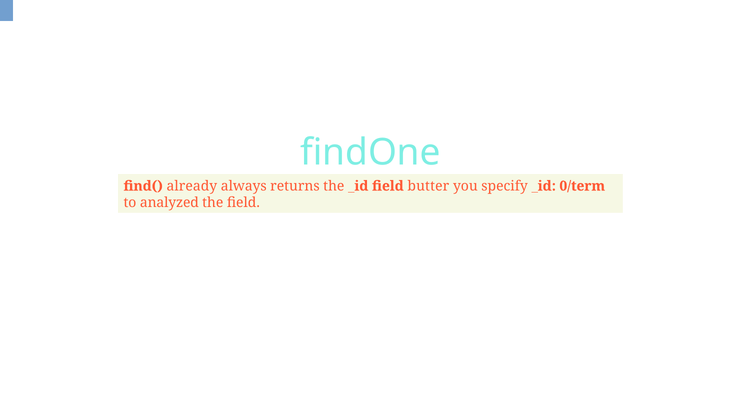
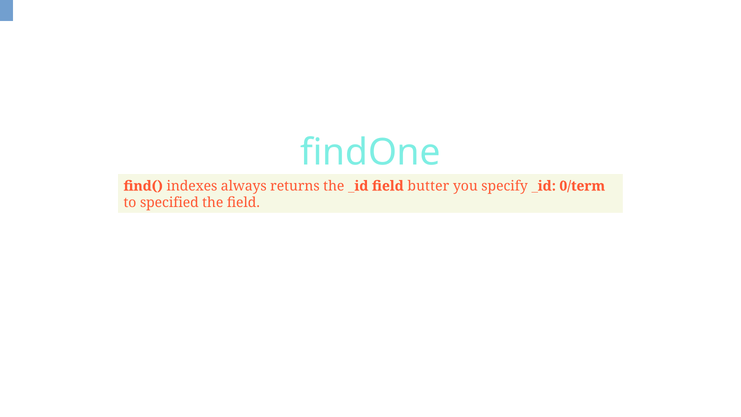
already: already -> indexes (192, 186)
analyzed: analyzed -> specified (169, 203)
